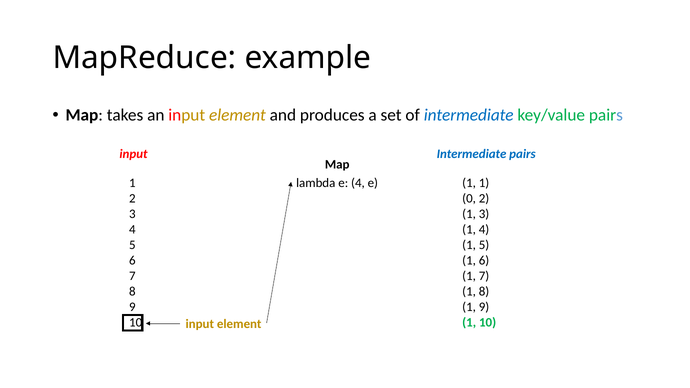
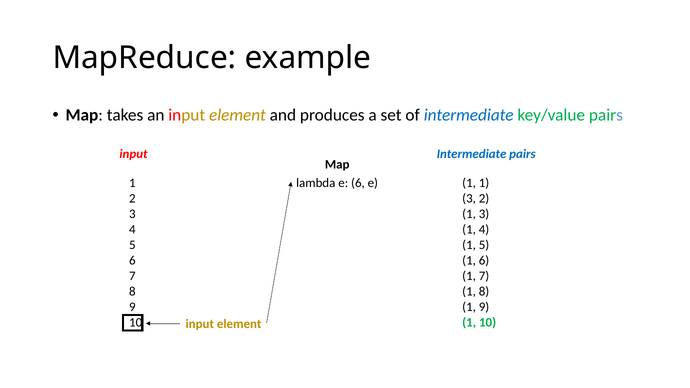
e 4: 4 -> 6 (358, 183)
0: 0 -> 3 (469, 198)
